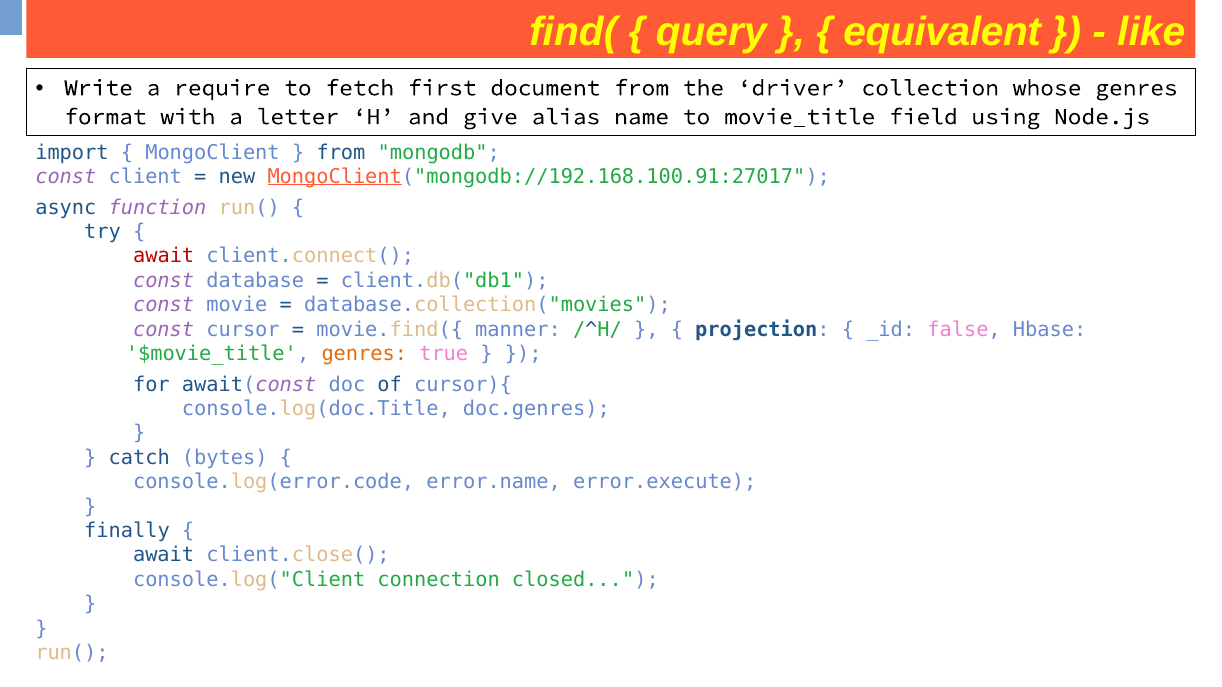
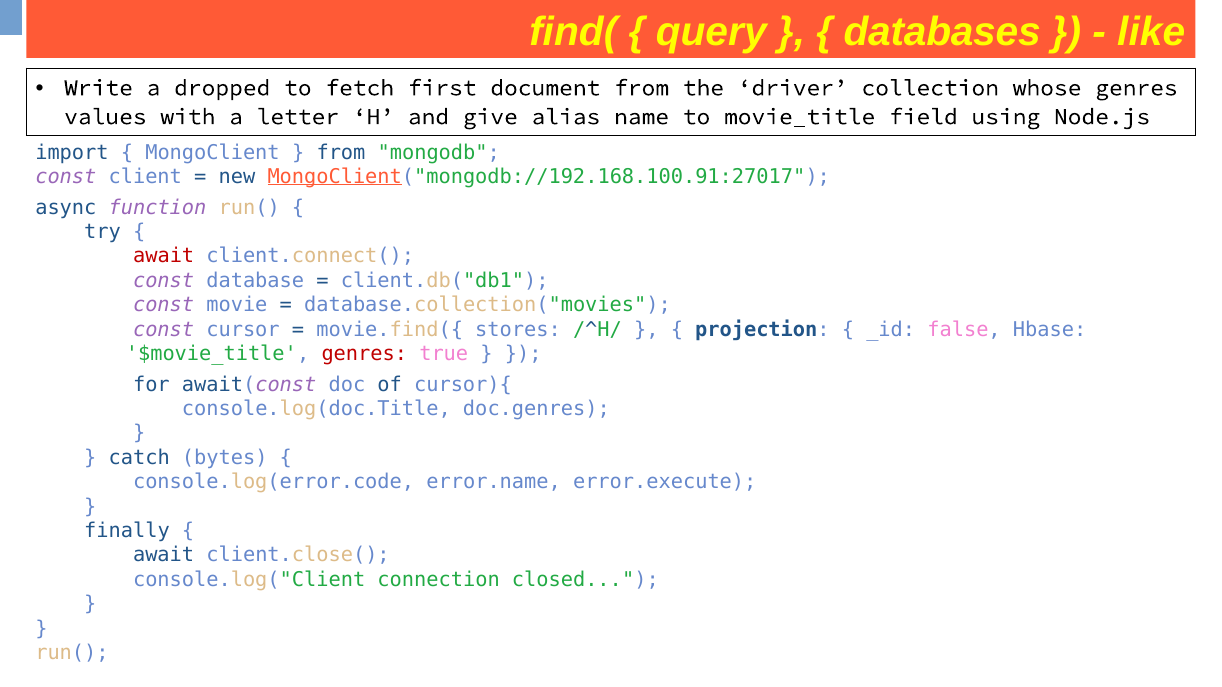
equivalent: equivalent -> databases (942, 32)
require: require -> dropped (222, 88)
format: format -> values (105, 117)
manner: manner -> stores (518, 330)
genres colour: orange -> red (364, 354)
